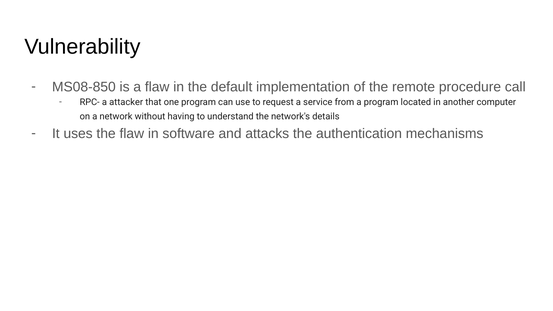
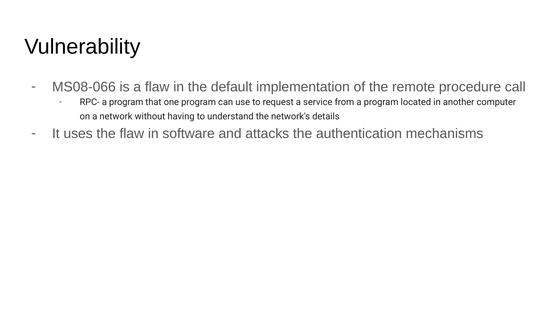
MS08-850: MS08-850 -> MS08-066 (84, 87)
RPC- a attacker: attacker -> program (126, 102)
